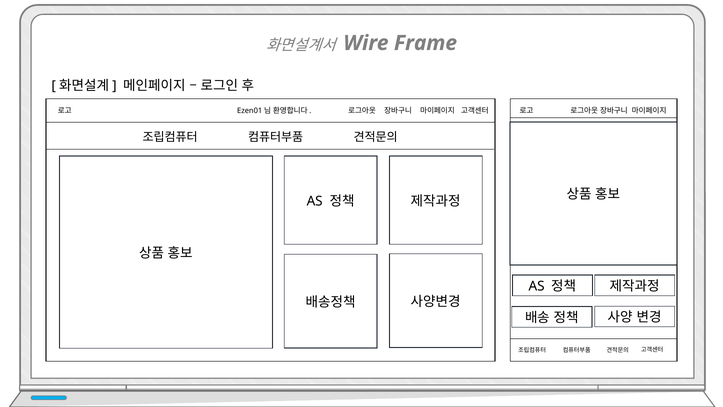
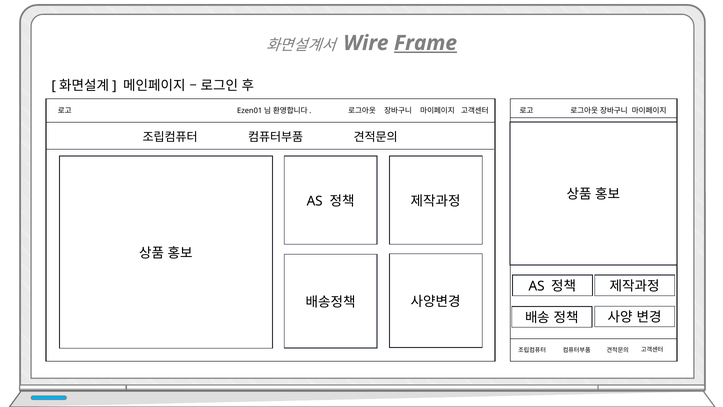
Frame underline: none -> present (426, 43)
